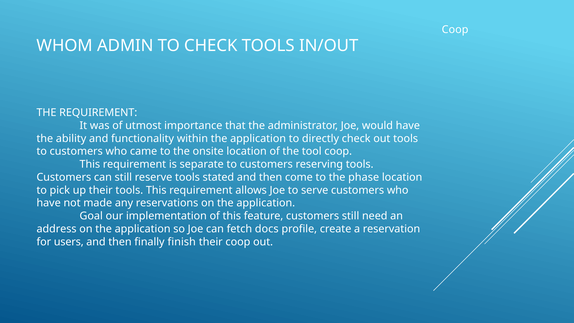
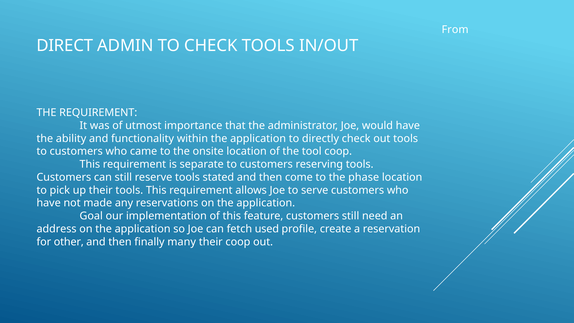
Coop: Coop -> From (455, 29)
WHOM: WHOM -> DIRECT (65, 46)
docs: docs -> used (267, 229)
users: users -> other (69, 242)
finish: finish -> many (182, 242)
